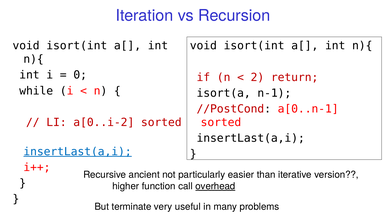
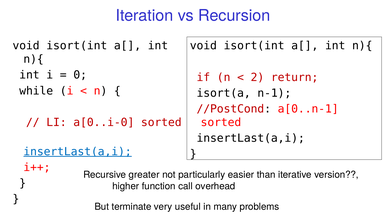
a[0..i-2: a[0..i-2 -> a[0..i-0 (104, 122)
ancient: ancient -> greater (144, 175)
overhead underline: present -> none (215, 186)
